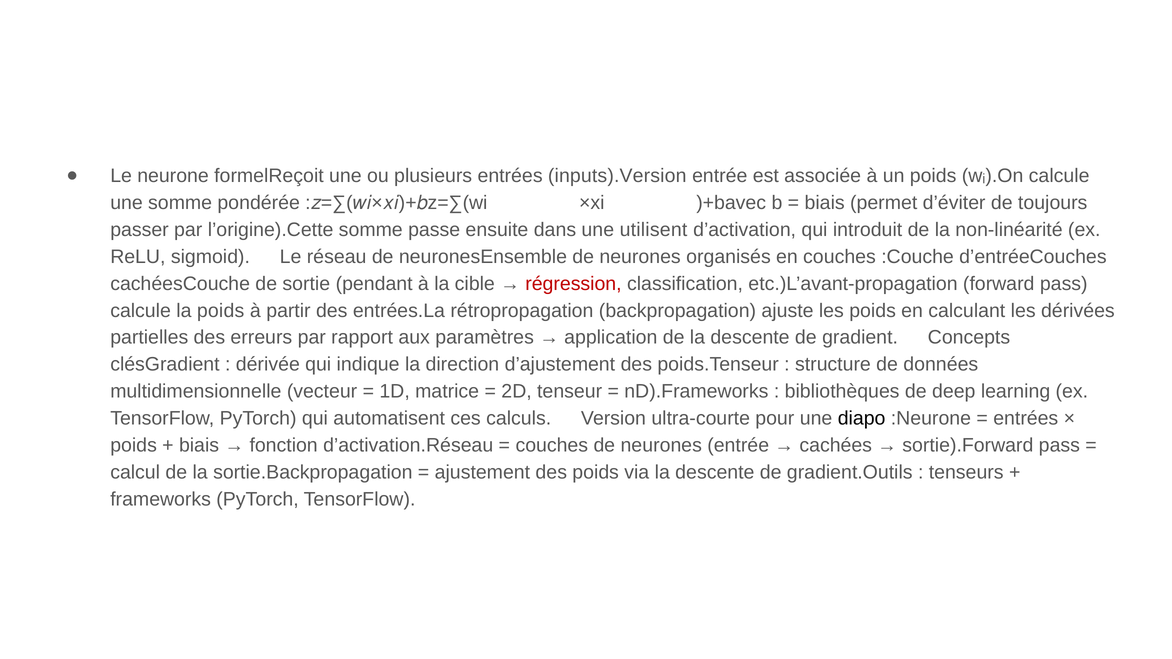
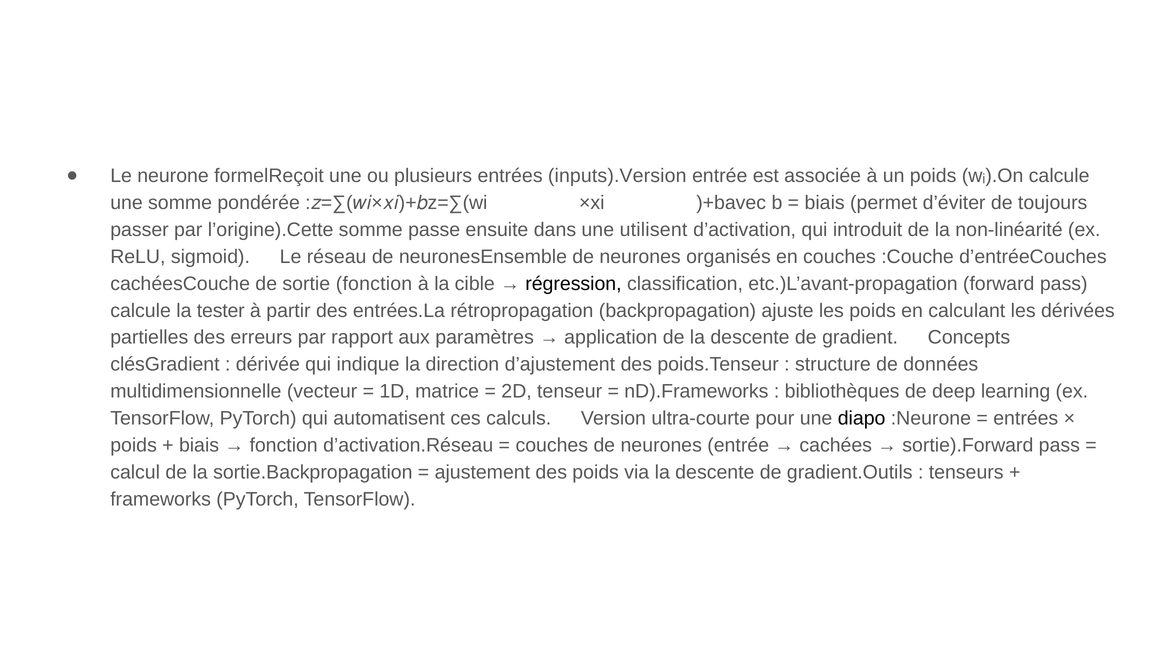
sortie pendant: pendant -> fonction (374, 284)
régression colour: red -> black (573, 284)
la poids: poids -> tester (221, 311)
